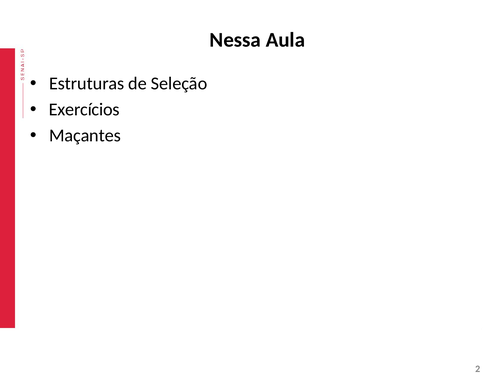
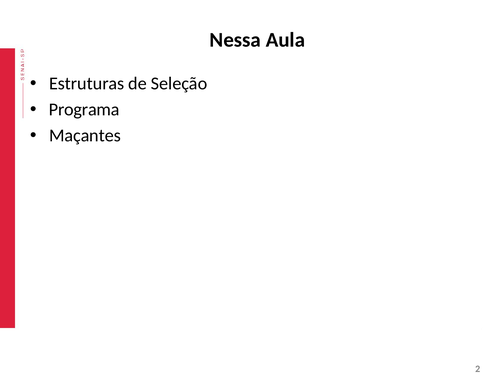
Exercícios: Exercícios -> Programa (84, 110)
